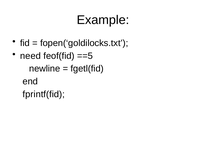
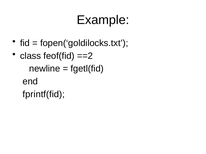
need: need -> class (31, 56)
==5: ==5 -> ==2 (85, 56)
